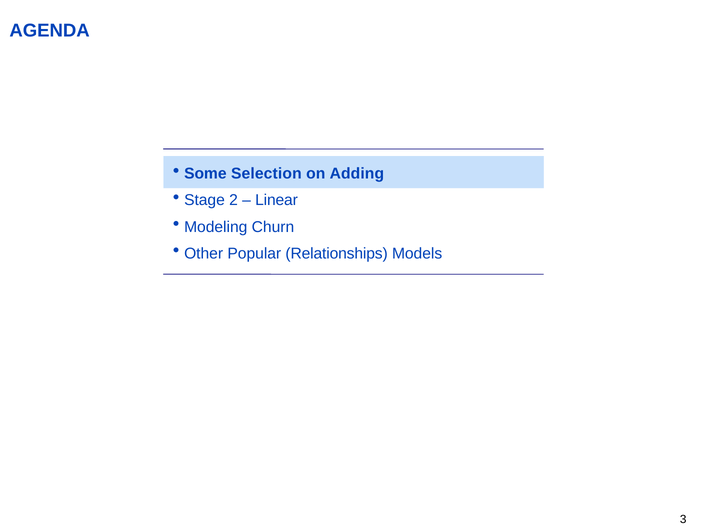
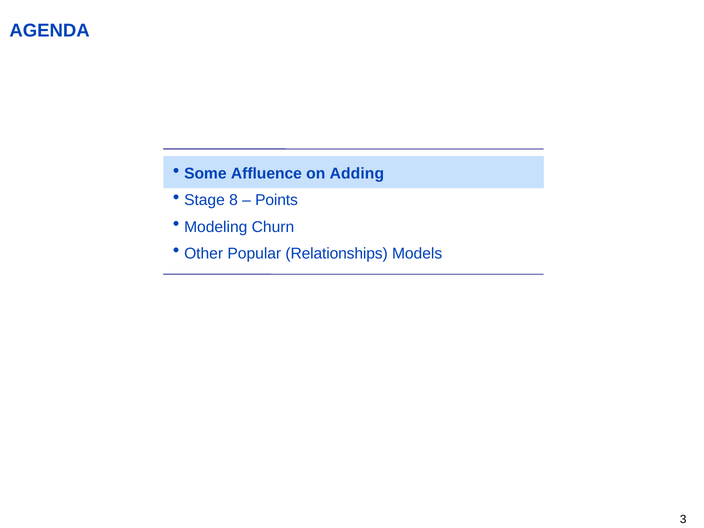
Selection: Selection -> Affluence (266, 174)
2: 2 -> 8 (234, 200)
Linear: Linear -> Points (277, 200)
